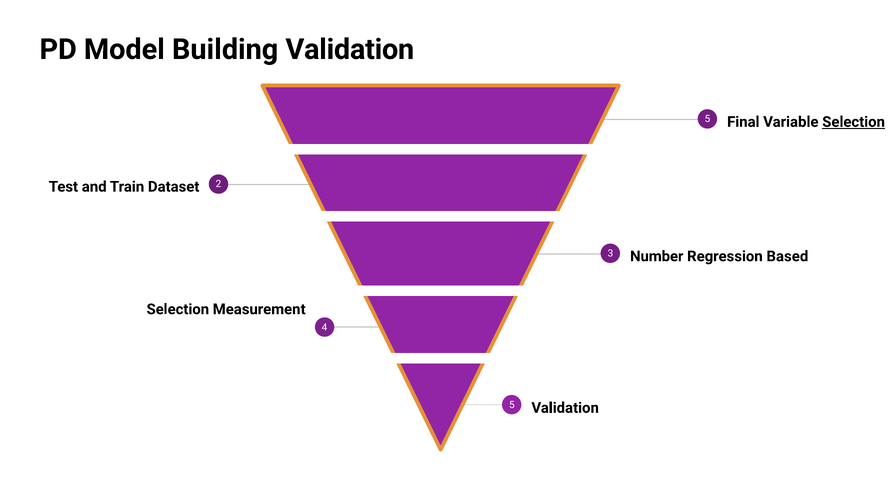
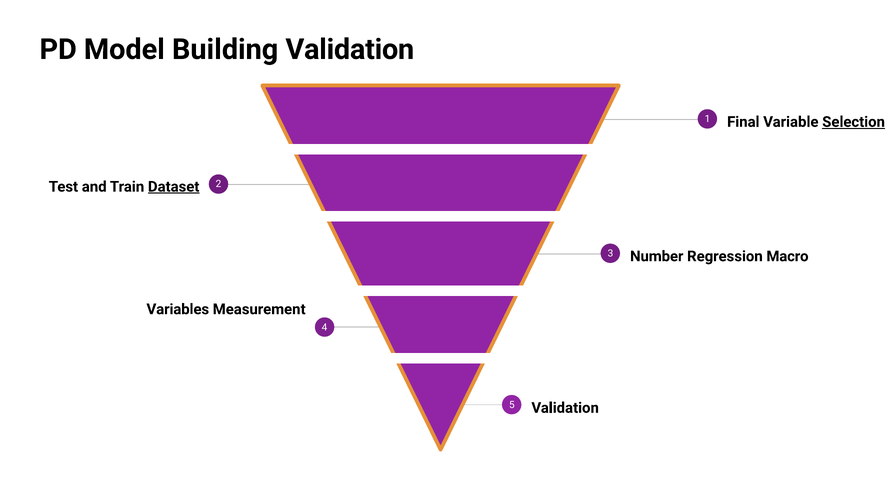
1 5: 5 -> 1 (708, 119)
Dataset underline: none -> present (174, 187)
Based: Based -> Macro (787, 256)
Selection: Selection -> Variables (178, 309)
